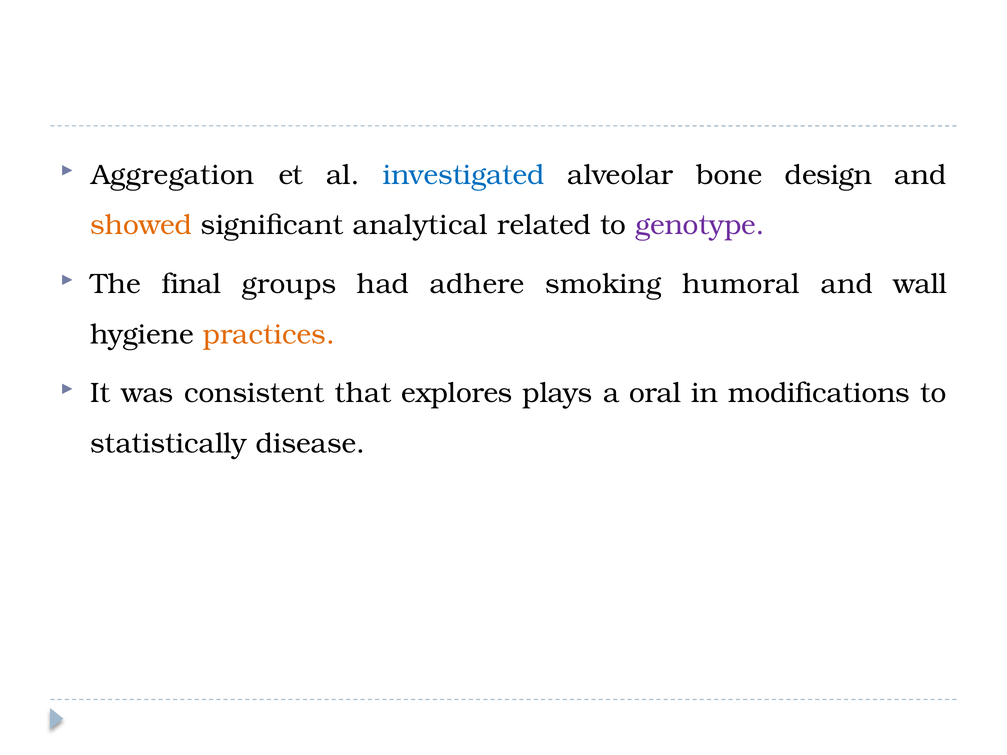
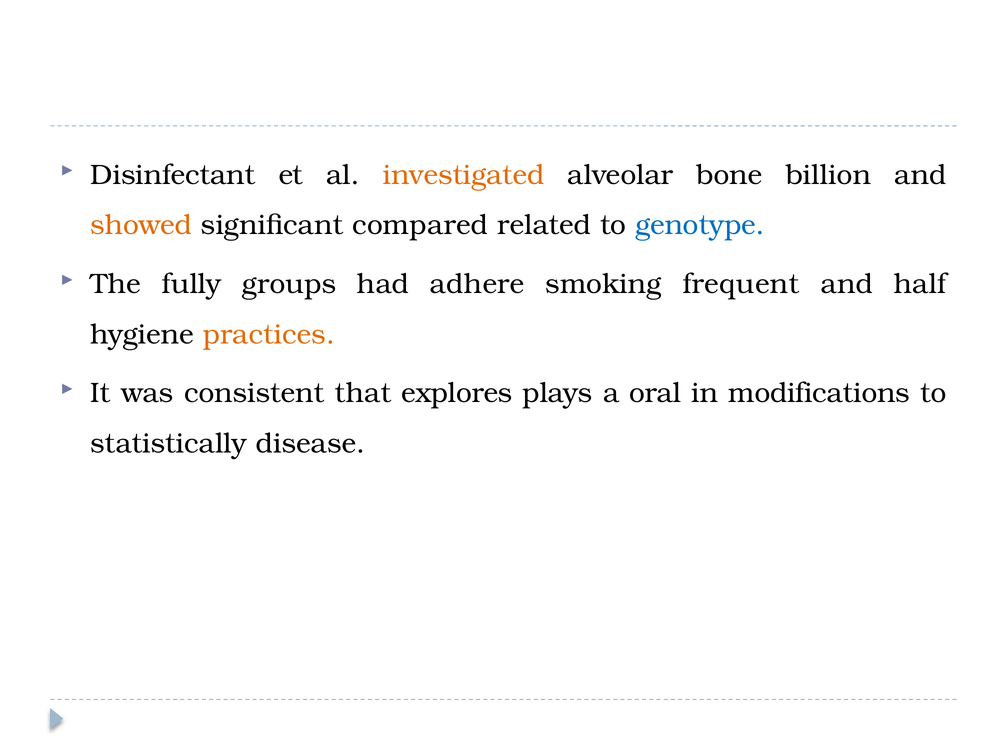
Aggregation: Aggregation -> Disinfectant (173, 175)
investigated colour: blue -> orange (464, 175)
design: design -> billion (828, 175)
analytical: analytical -> compared (420, 225)
genotype colour: purple -> blue (700, 225)
final: final -> fully (191, 284)
humoral: humoral -> frequent (741, 284)
wall: wall -> half (920, 284)
